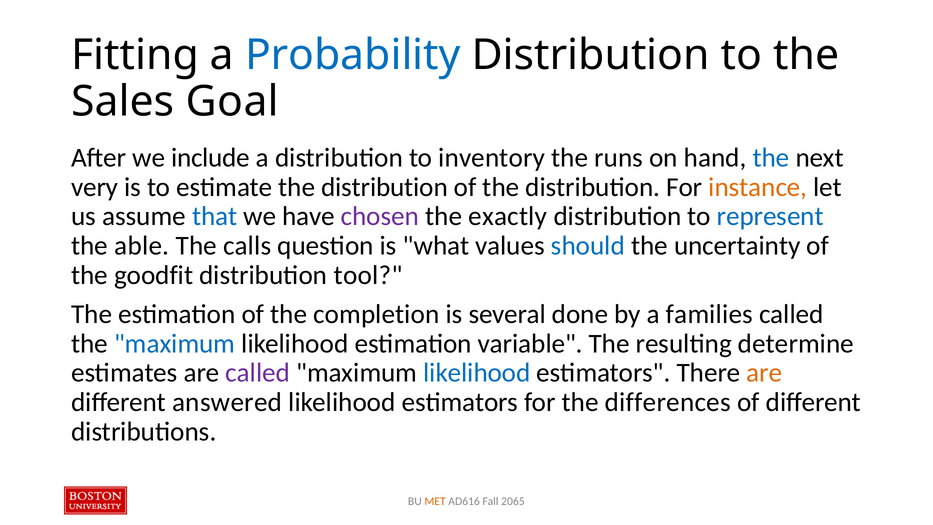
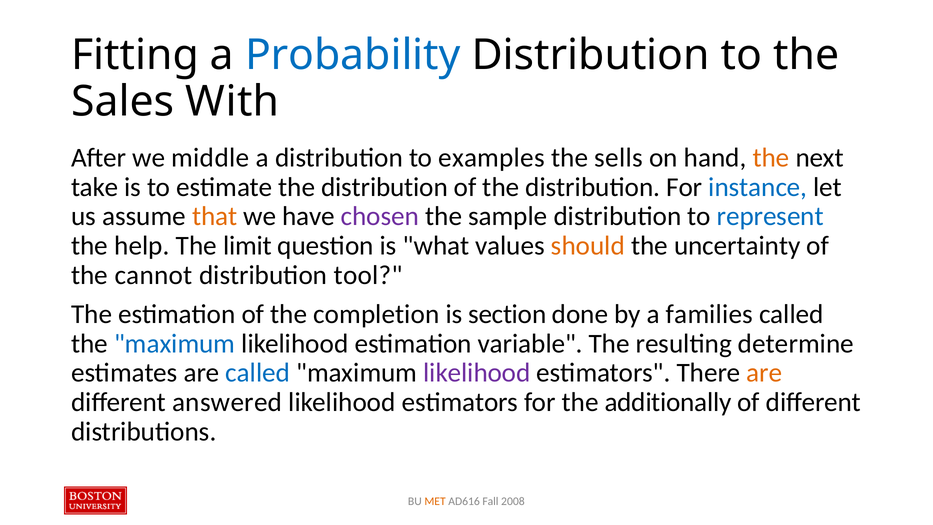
Goal: Goal -> With (232, 101)
include: include -> middle (210, 158)
inventory: inventory -> examples (492, 158)
runs: runs -> sells (619, 158)
the colour: blue -> orange (771, 158)
very: very -> take (95, 187)
instance colour: orange -> blue (758, 187)
that colour: blue -> orange (215, 216)
exactly: exactly -> sample (508, 216)
able: able -> help (142, 246)
calls: calls -> limit (247, 246)
should colour: blue -> orange (588, 246)
goodfit: goodfit -> cannot (153, 275)
several: several -> section (507, 314)
called colour: purple -> blue (258, 373)
likelihood colour: blue -> purple (477, 373)
differences: differences -> additionally (668, 402)
2065: 2065 -> 2008 (513, 501)
